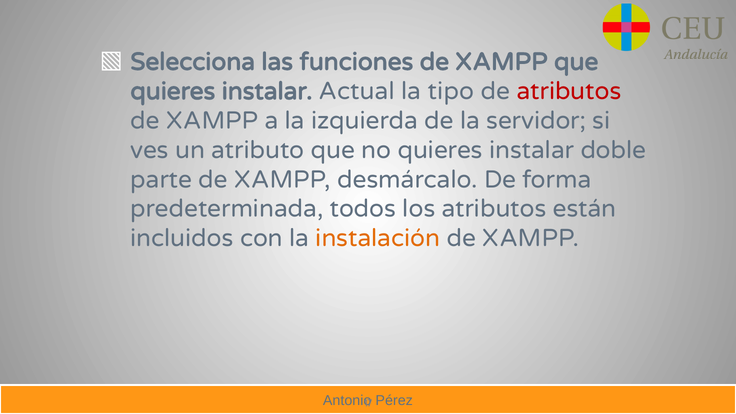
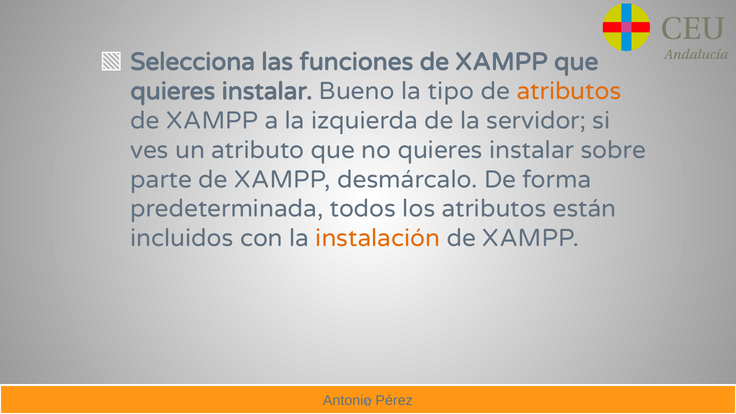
Actual: Actual -> Bueno (357, 91)
atributos colour: red -> orange (569, 91)
doble: doble -> sobre (613, 150)
